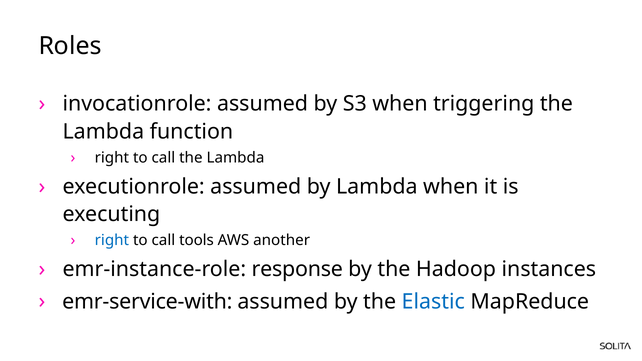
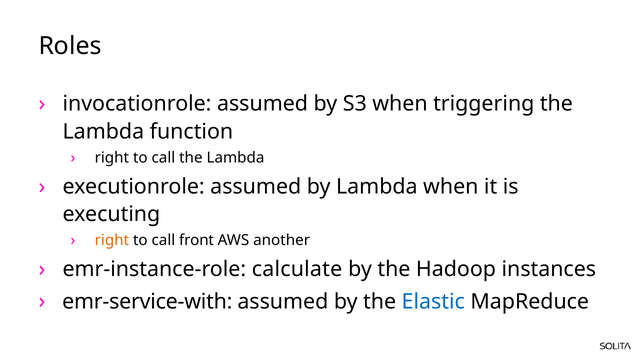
right colour: blue -> orange (112, 240)
tools: tools -> front (197, 240)
response: response -> calculate (297, 269)
